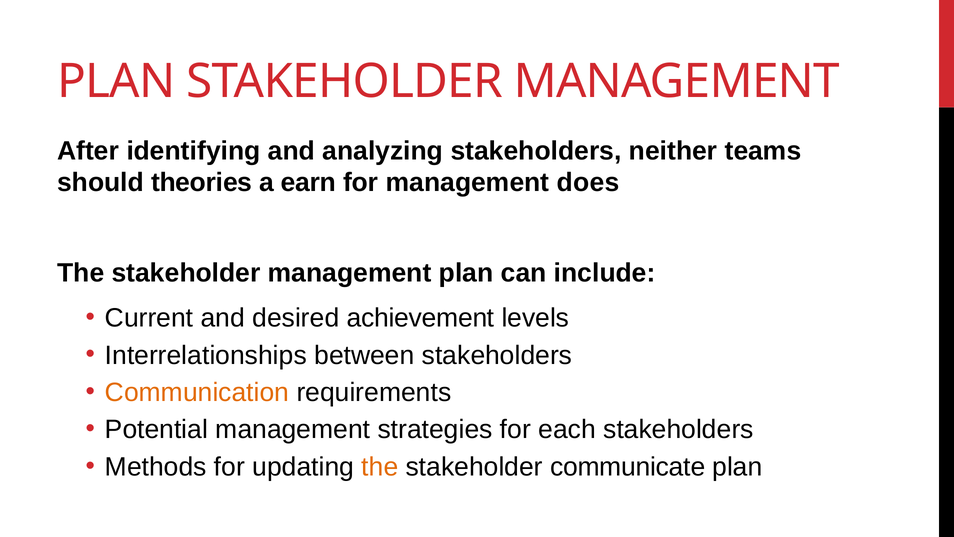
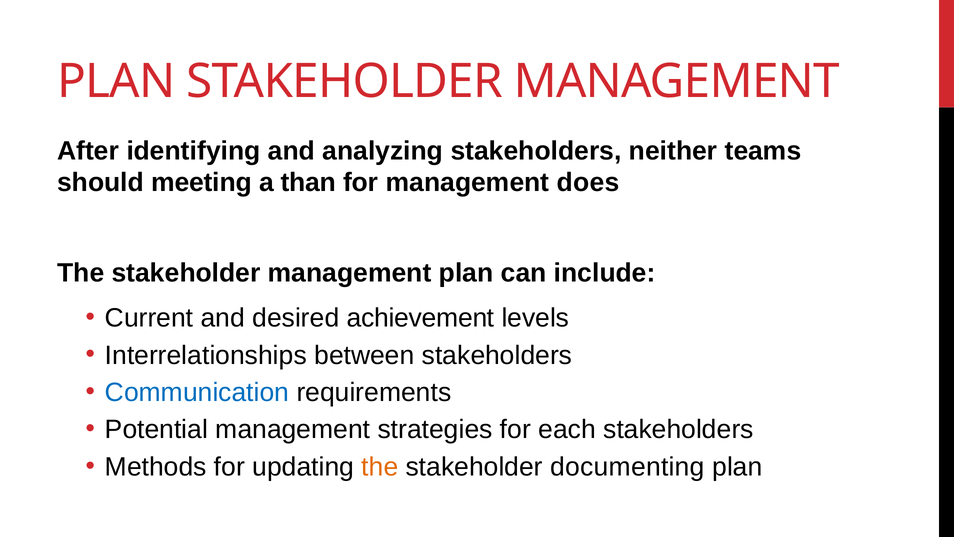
theories: theories -> meeting (202, 183)
earn: earn -> than (308, 183)
Communication colour: orange -> blue (197, 392)
communicate: communicate -> documenting (627, 466)
